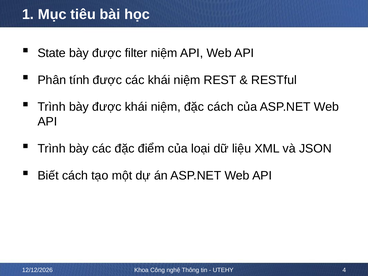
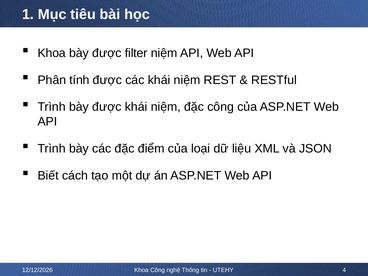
State: State -> Khoa (52, 53)
đặc cách: cách -> công (221, 107)
